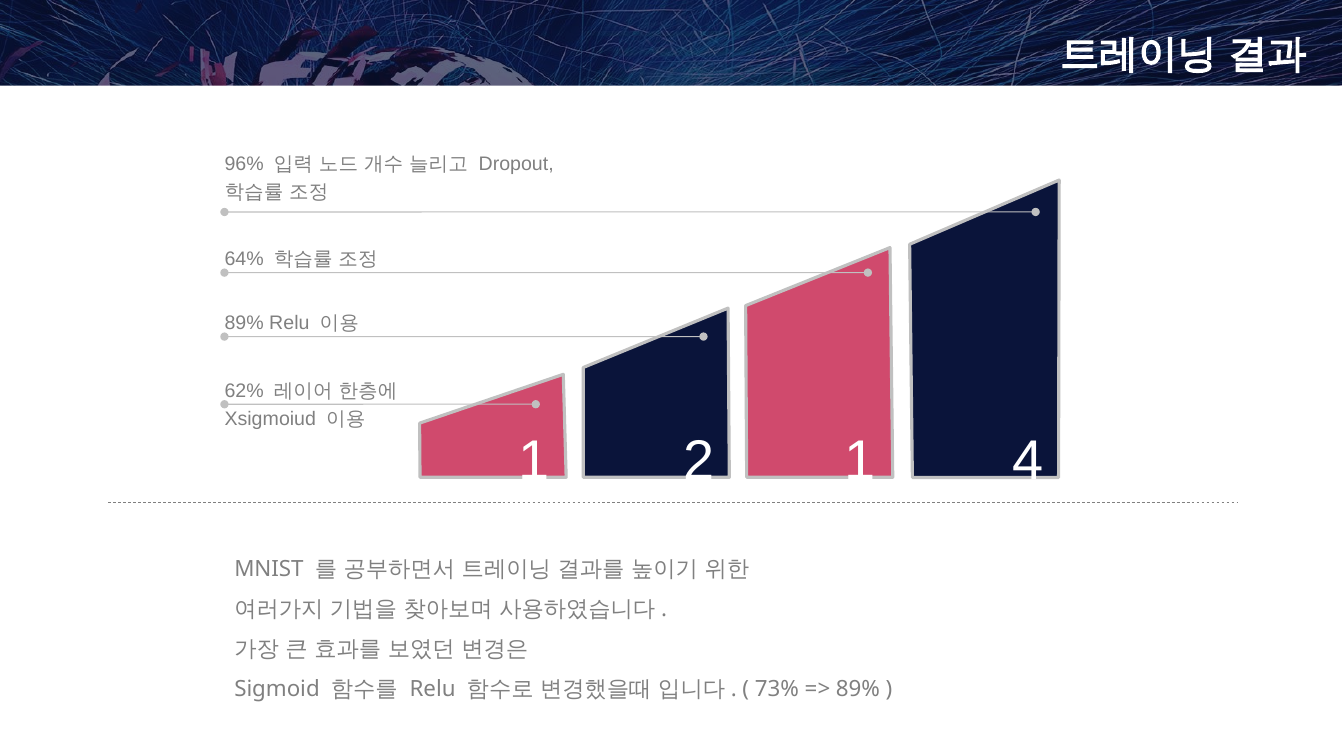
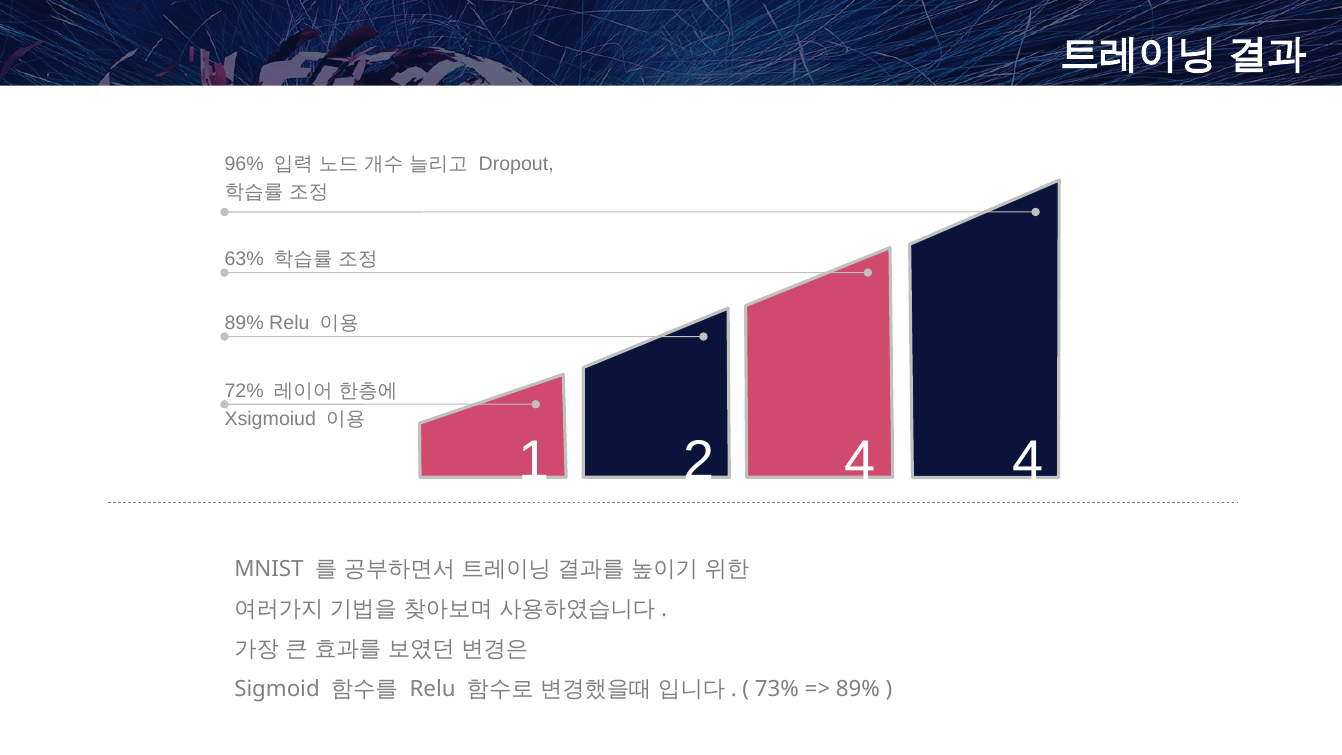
64%: 64% -> 63% (244, 259)
62%: 62% -> 72% (244, 391)
2 1: 1 -> 4 (860, 461)
